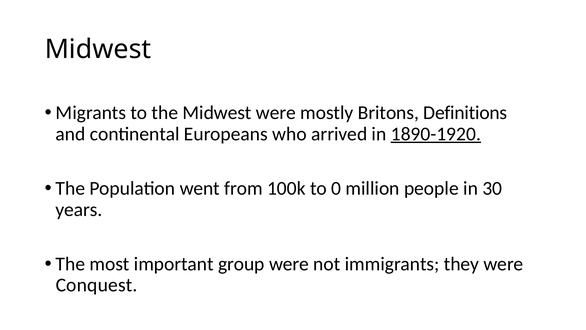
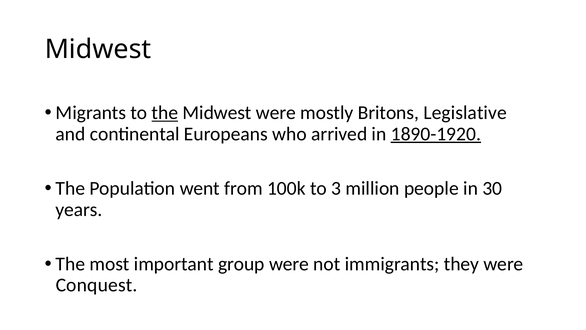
the underline: none -> present (165, 113)
Definitions: Definitions -> Legislative (465, 113)
0: 0 -> 3 (336, 188)
